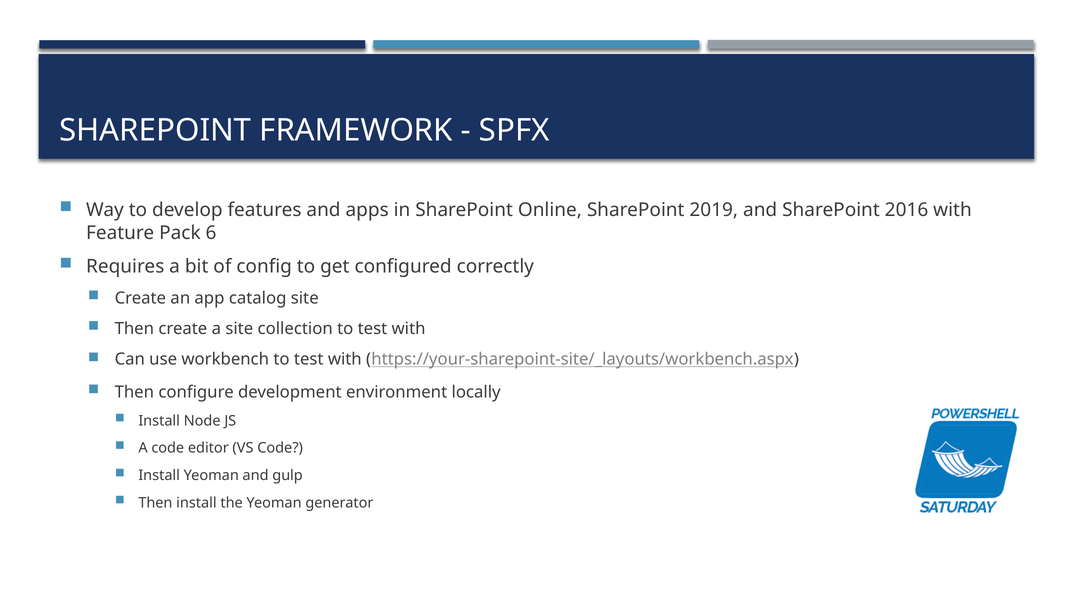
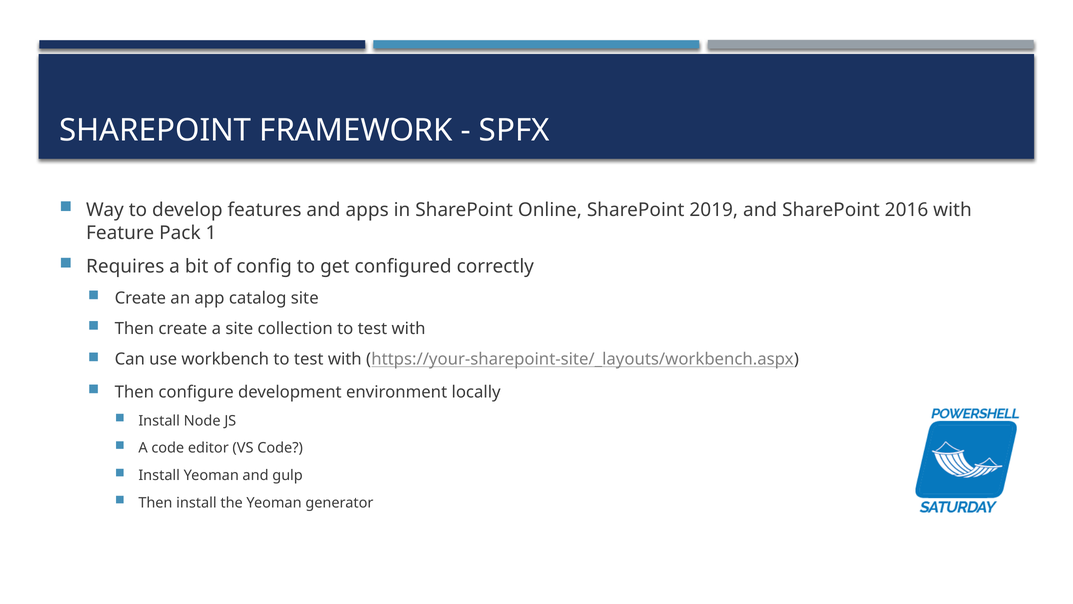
6: 6 -> 1 (211, 233)
